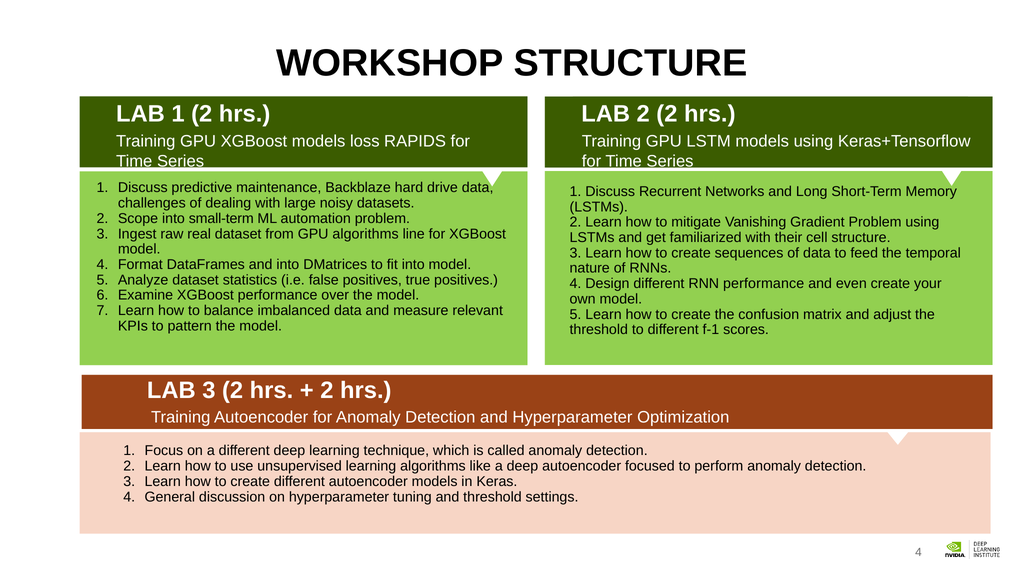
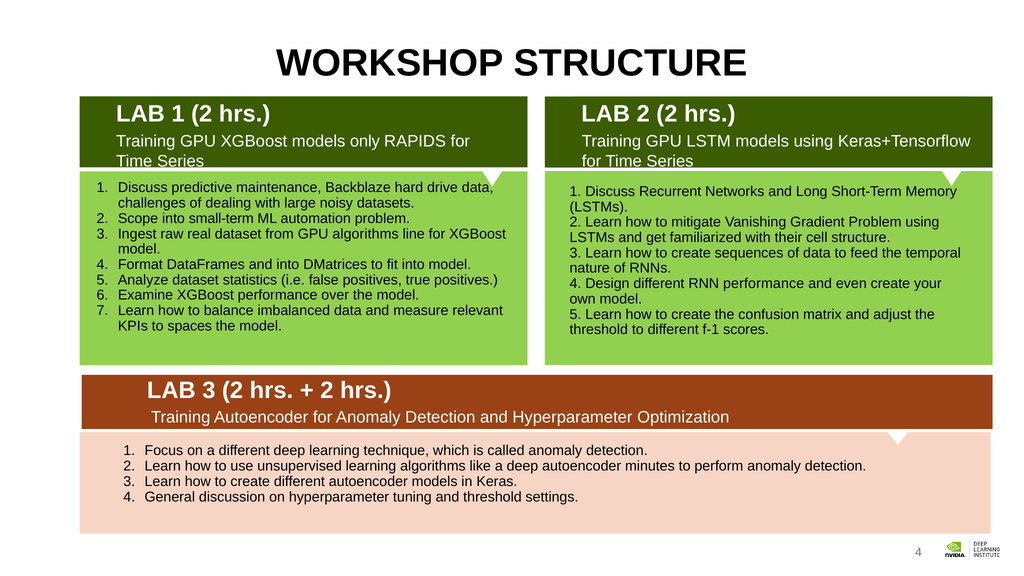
loss: loss -> only (365, 141)
pattern: pattern -> spaces (190, 326)
focused: focused -> minutes (650, 466)
